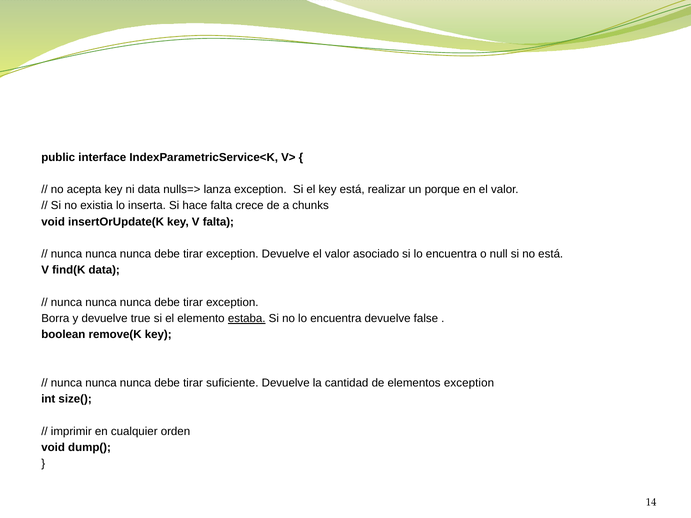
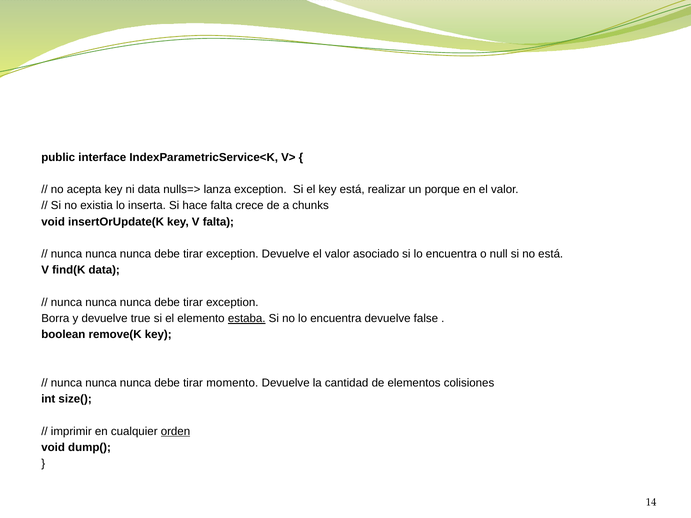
suficiente: suficiente -> momento (232, 383)
elementos exception: exception -> colisiones (469, 383)
orden underline: none -> present (175, 432)
